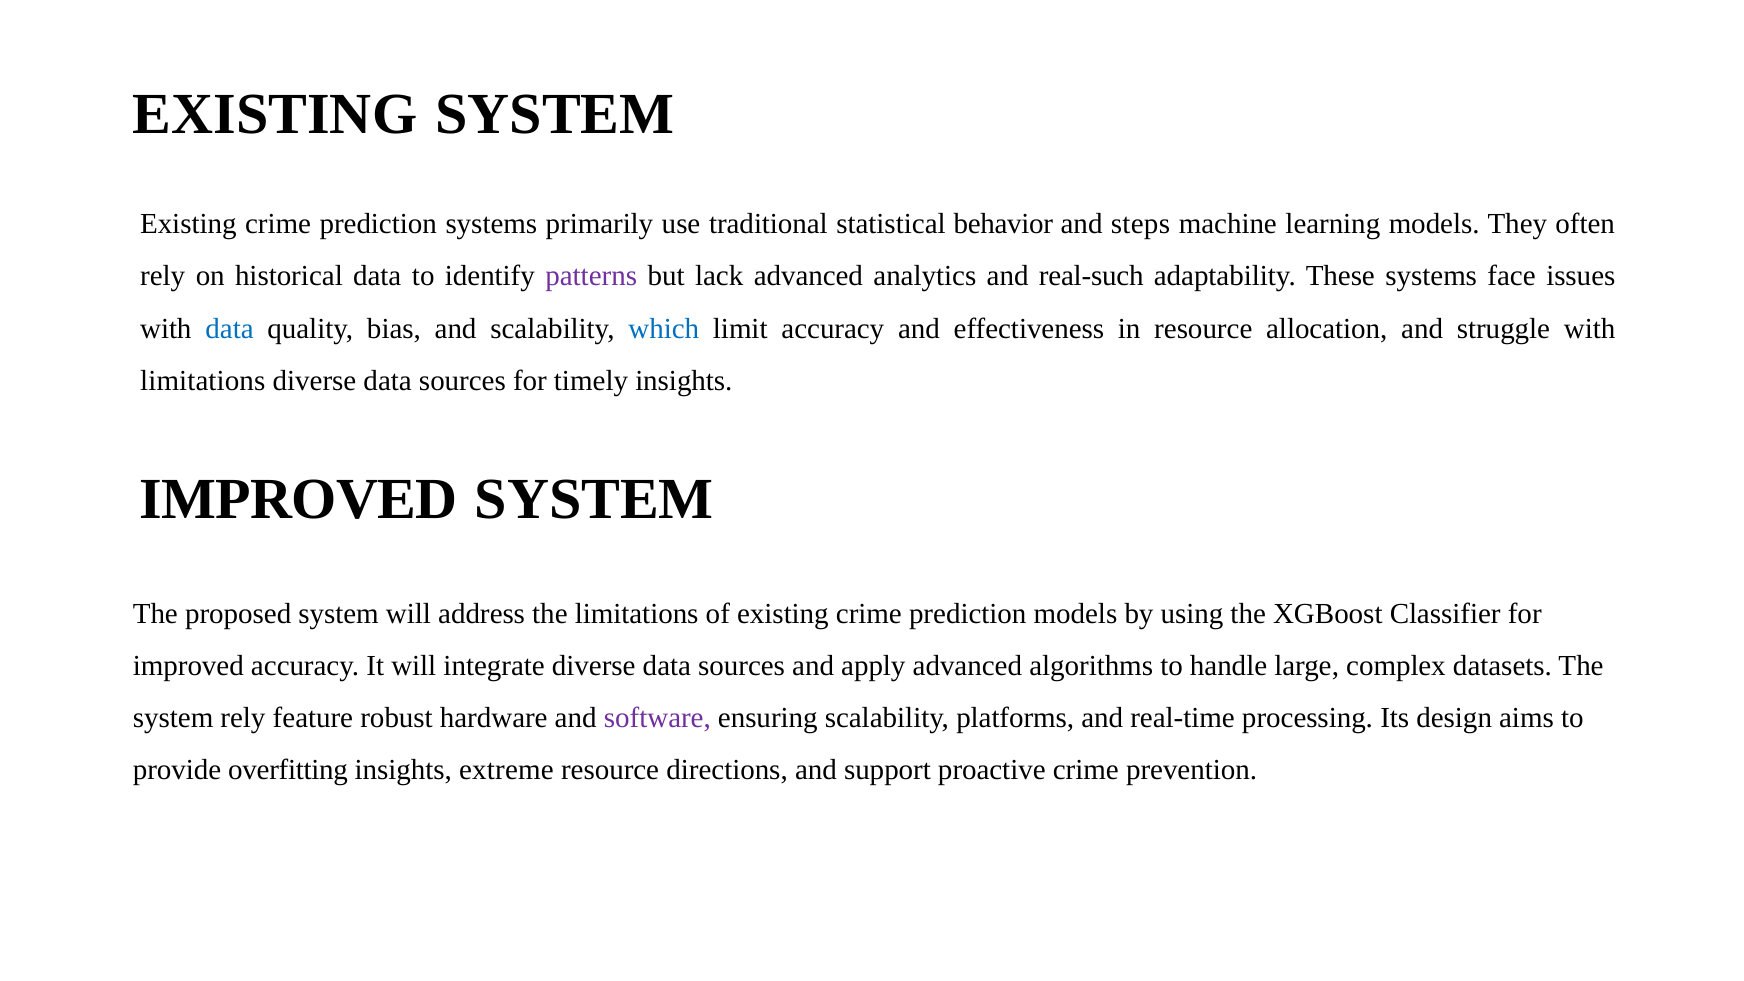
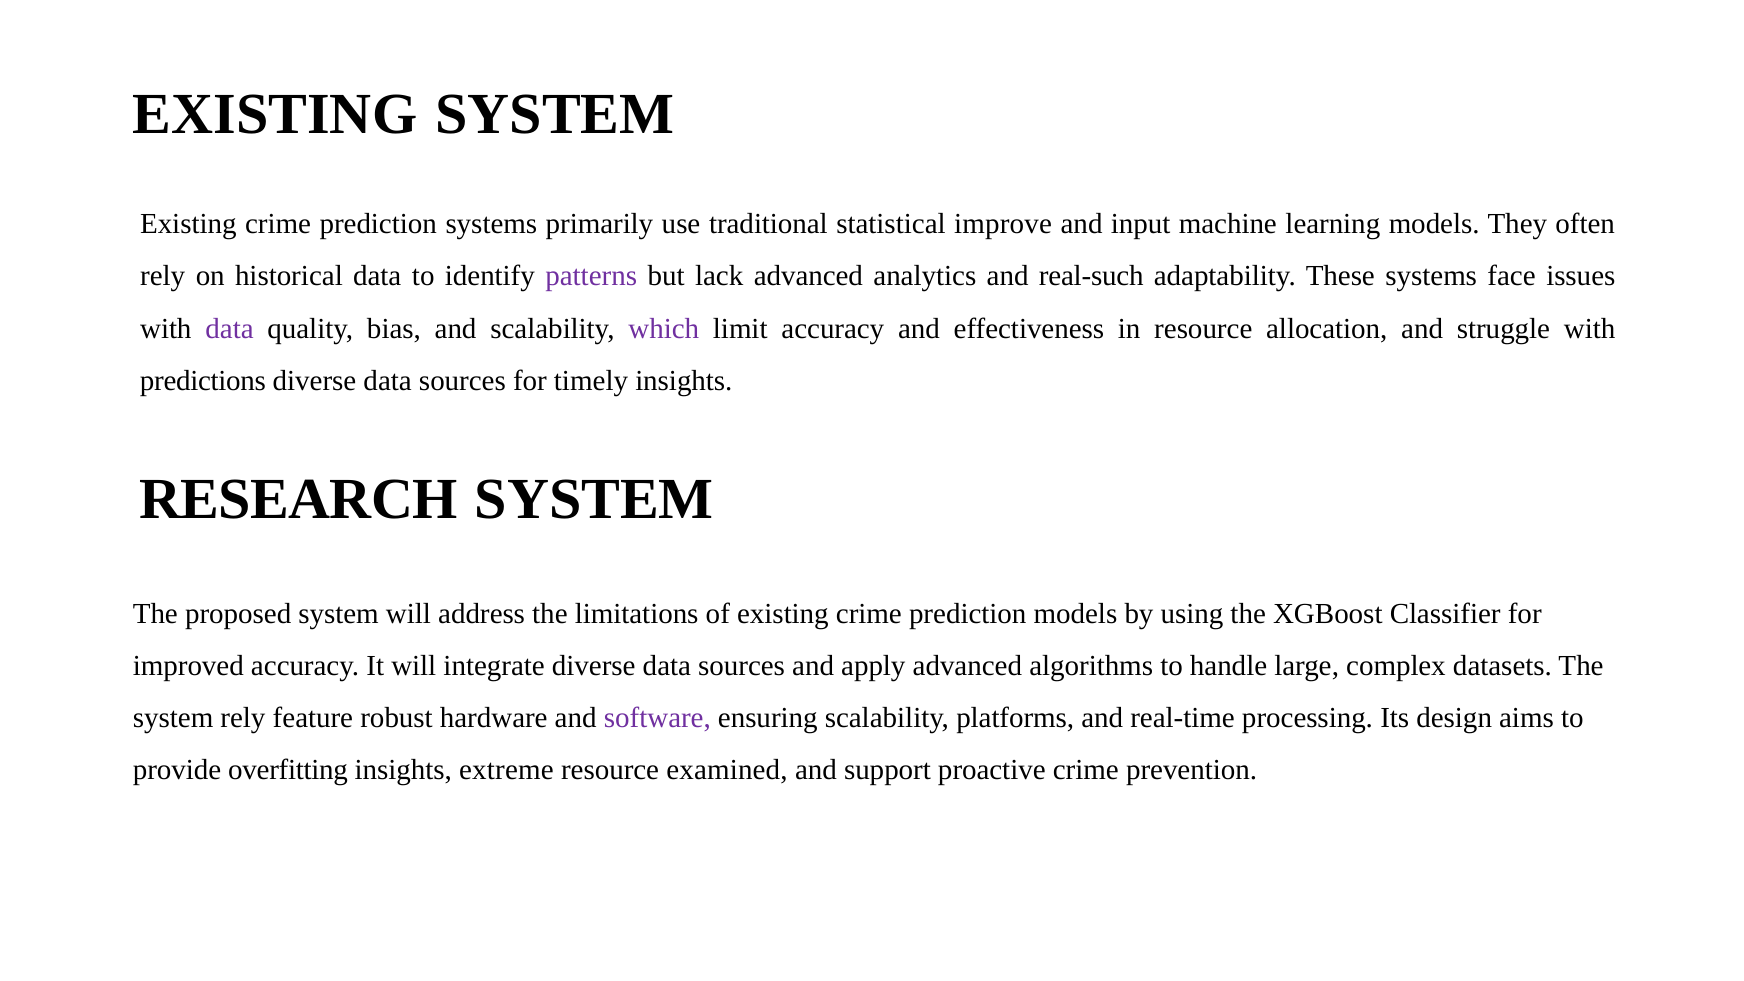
behavior: behavior -> improve (1003, 224)
steps: steps -> input (1141, 224)
data colour: blue -> purple (230, 329)
which colour: blue -> purple (664, 329)
limitations: limitations -> predictions (203, 381)
IMPROVED: IMPROVED -> RESEARCH (298, 500)
directions: directions -> examined (727, 770)
